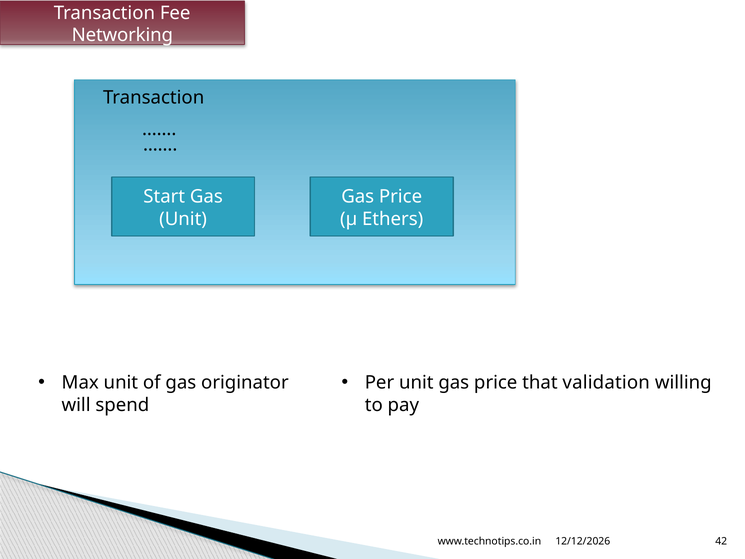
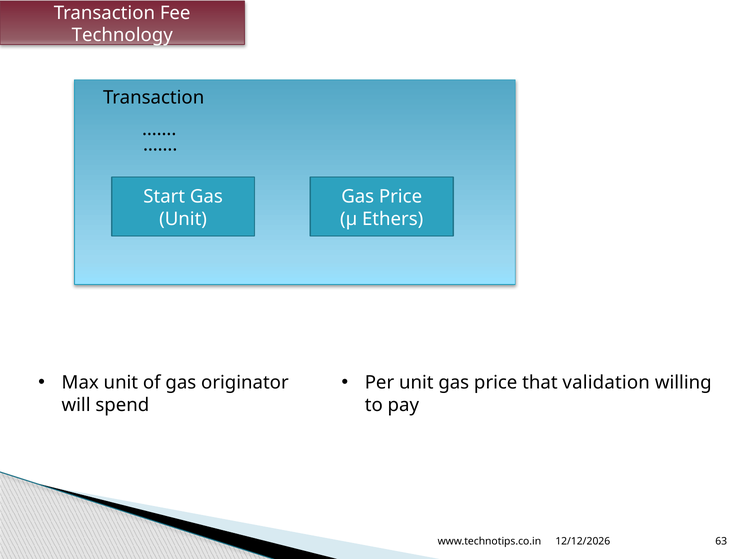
Networking: Networking -> Technology (122, 35)
42: 42 -> 63 (721, 541)
